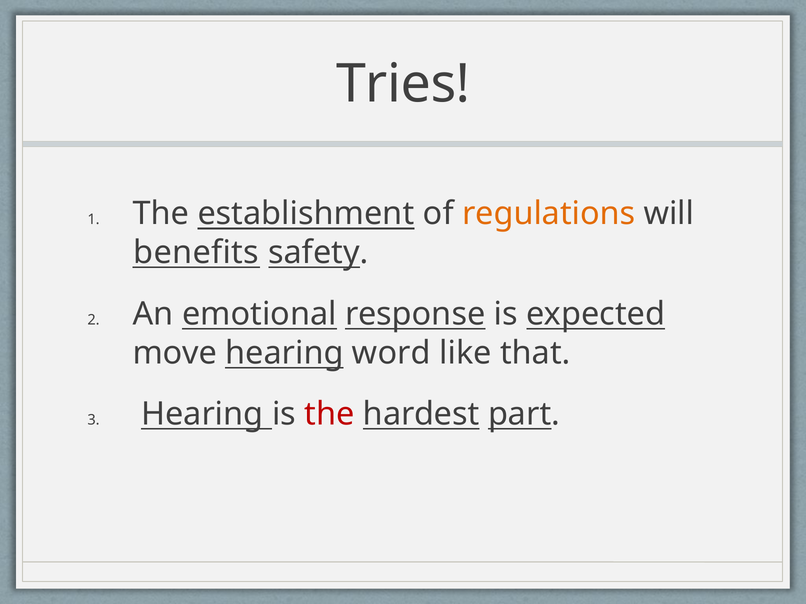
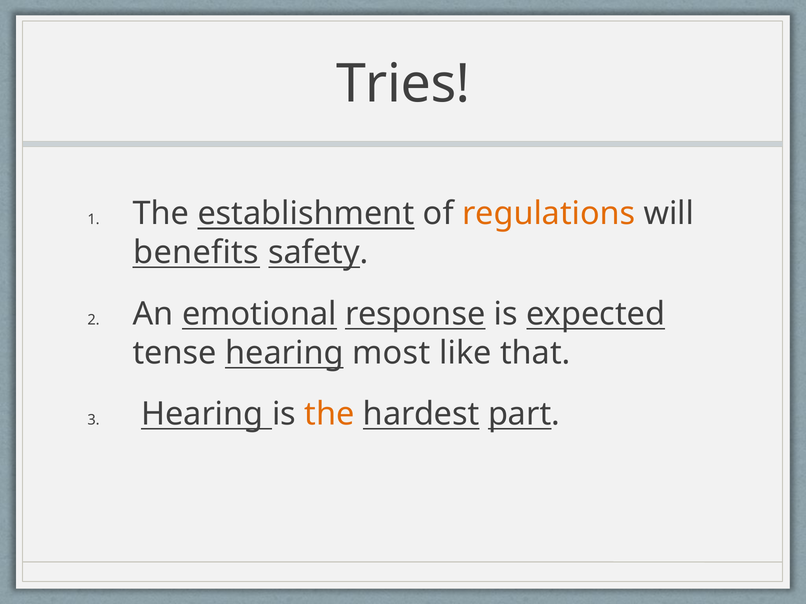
move: move -> tense (175, 353)
word: word -> most (391, 353)
the colour: red -> orange (329, 414)
